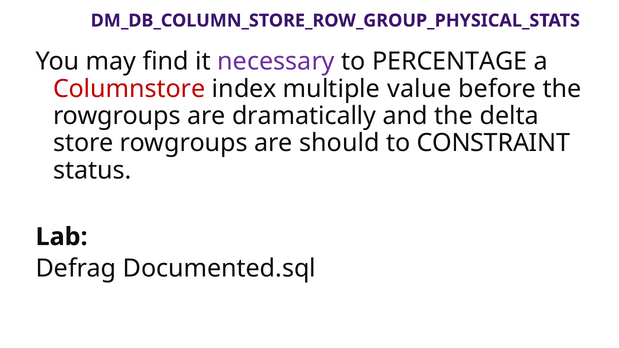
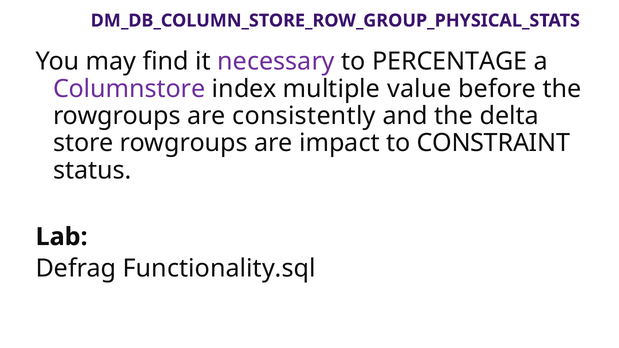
Columnstore colour: red -> purple (129, 89)
dramatically: dramatically -> consistently (304, 116)
should: should -> impact (339, 143)
Documented.sql: Documented.sql -> Functionality.sql (219, 269)
